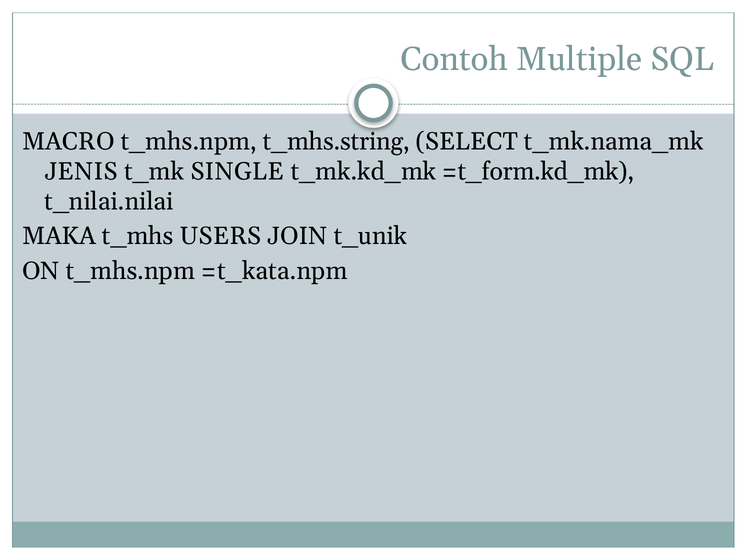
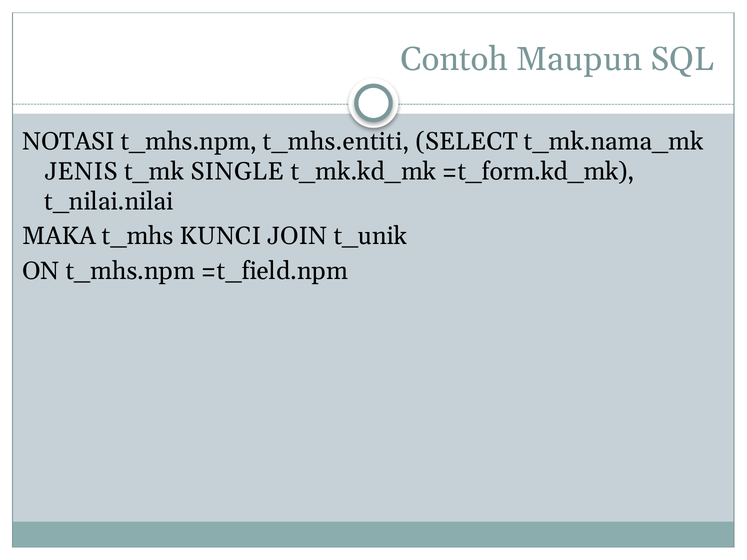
Multiple: Multiple -> Maupun (579, 59)
MACRO: MACRO -> NOTASI (68, 142)
t_mhs.string: t_mhs.string -> t_mhs.entiti (336, 142)
USERS: USERS -> KUNCI (221, 236)
=t_kata.npm: =t_kata.npm -> =t_field.npm (274, 271)
